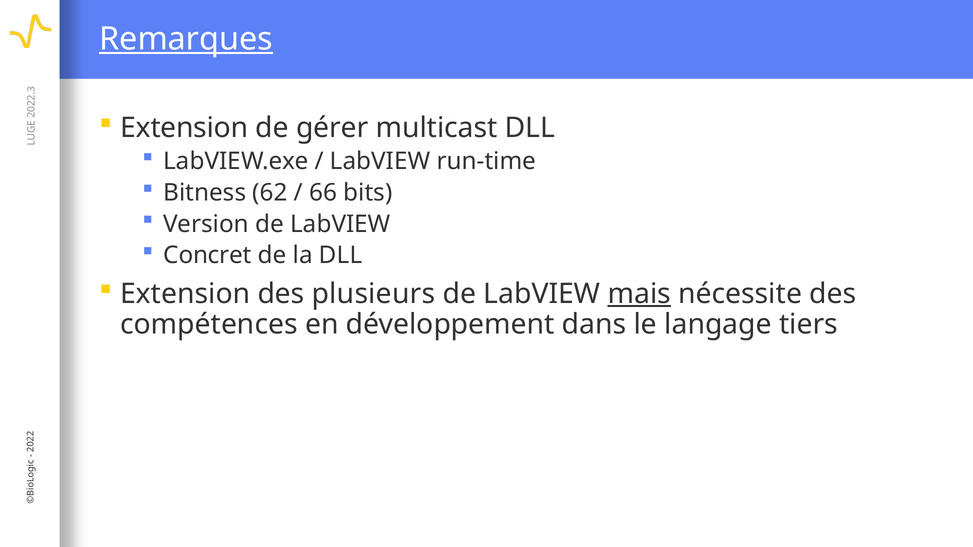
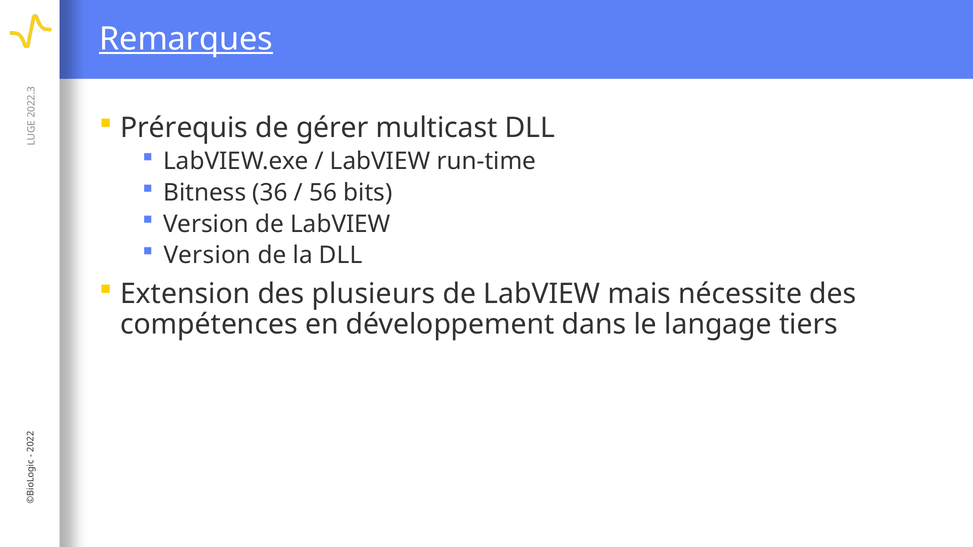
Extension: Extension -> Prérequis (184, 128)
62: 62 -> 36 (270, 193)
66: 66 -> 56 (323, 193)
Concret: Concret -> Version (207, 255)
mais underline: present -> none (639, 294)
